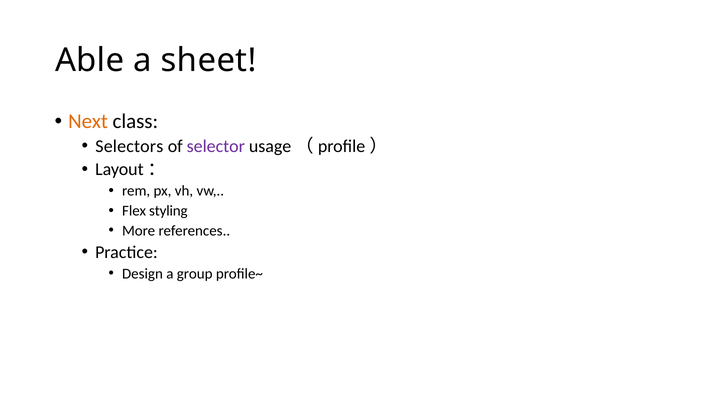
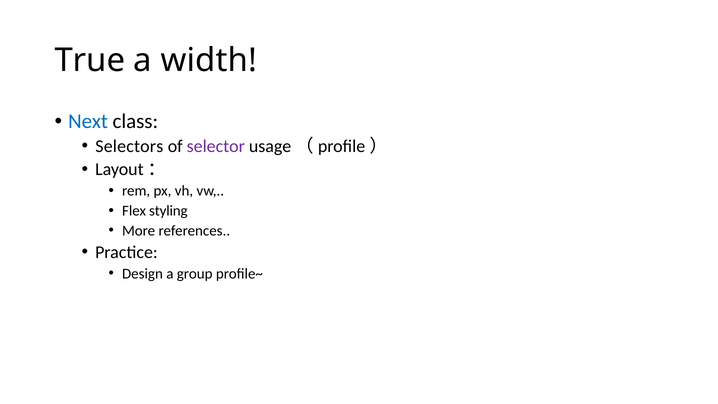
Able: Able -> True (90, 60)
sheet: sheet -> width (209, 60)
Next colour: orange -> blue (88, 121)
